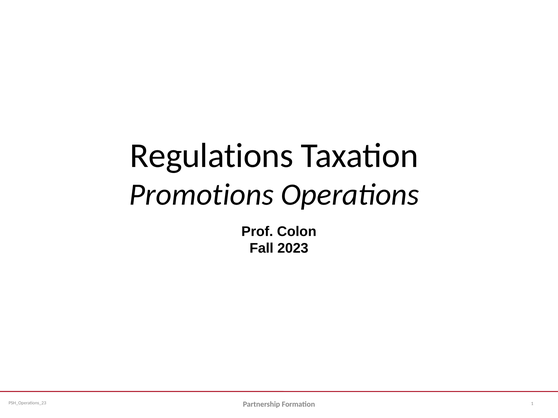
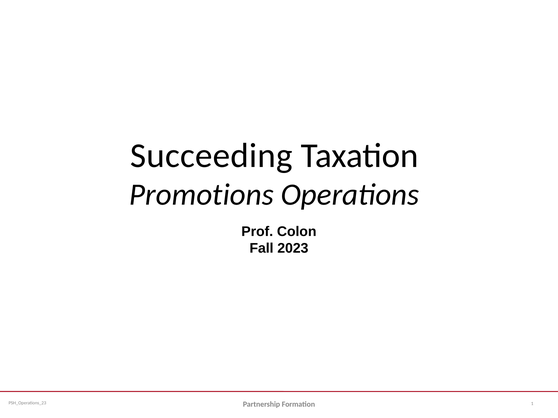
Regulations: Regulations -> Succeeding (211, 156)
